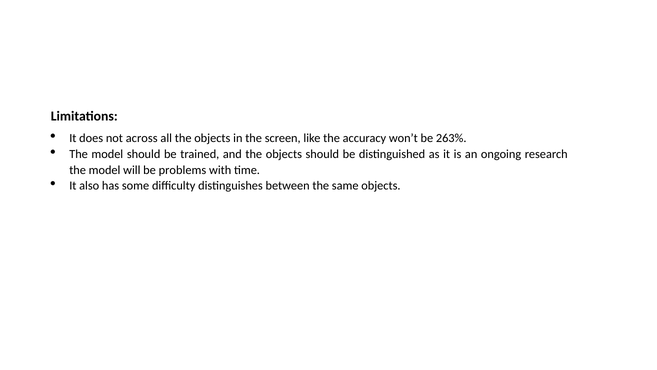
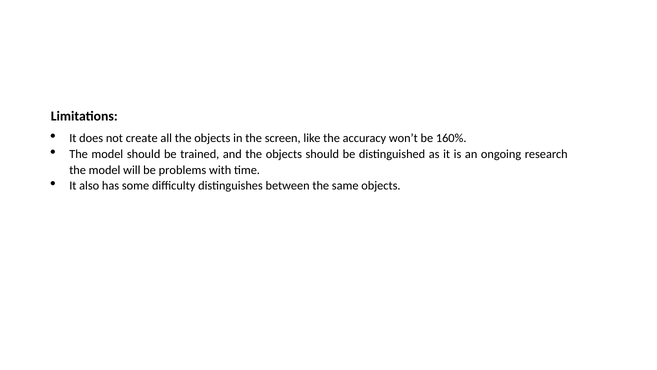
across: across -> create (142, 138)
263%: 263% -> 160% (451, 138)
